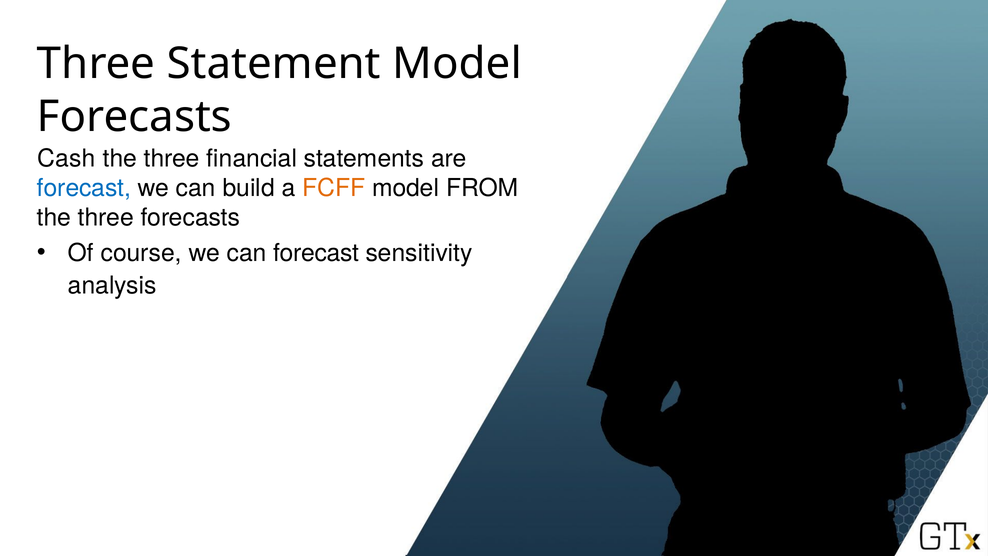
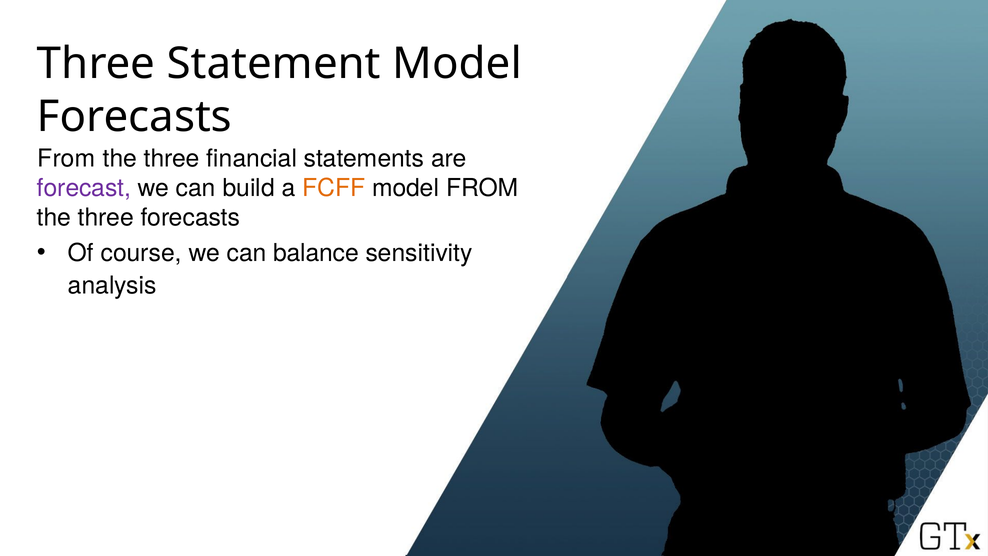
Cash: Cash -> From (66, 158)
forecast colour: blue -> purple (84, 188)
can forecast: forecast -> balance (316, 253)
